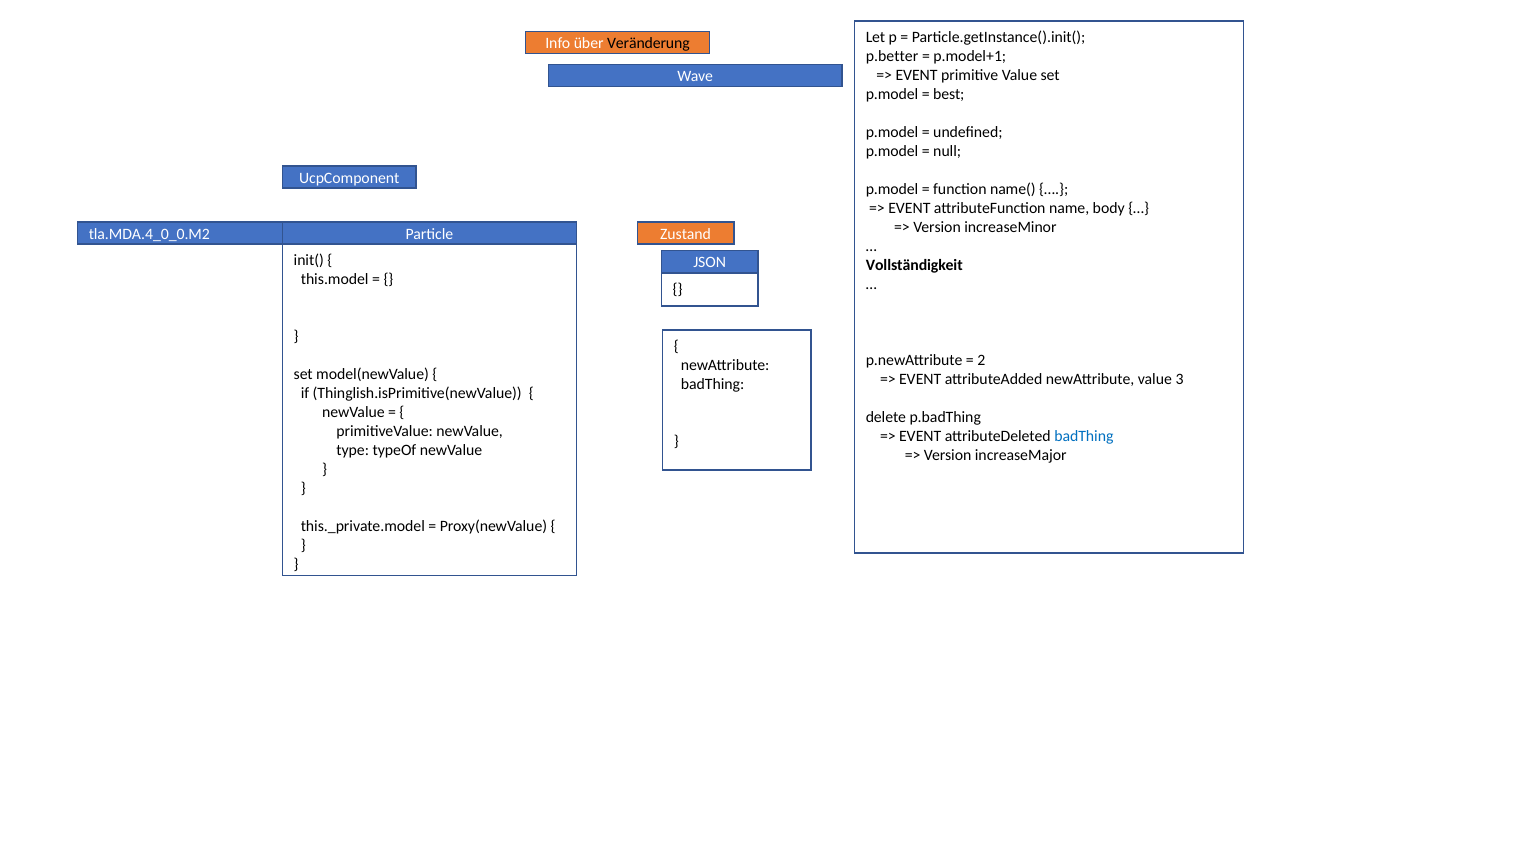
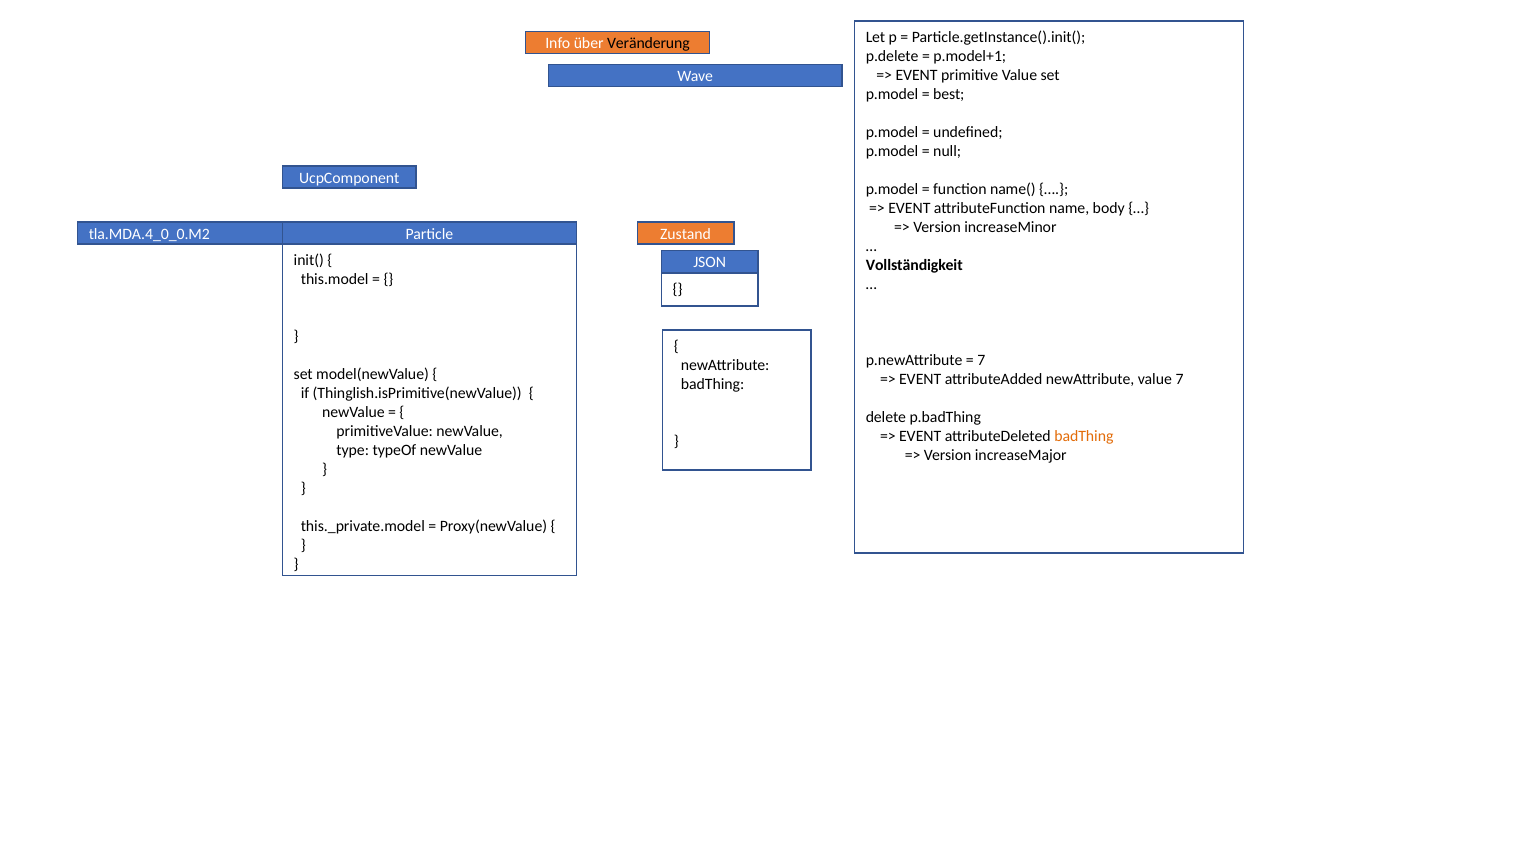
p.better: p.better -> p.delete (892, 56)
2: 2 -> 7 (981, 360)
value 3: 3 -> 7 (1180, 379)
badThing colour: blue -> orange (1084, 436)
